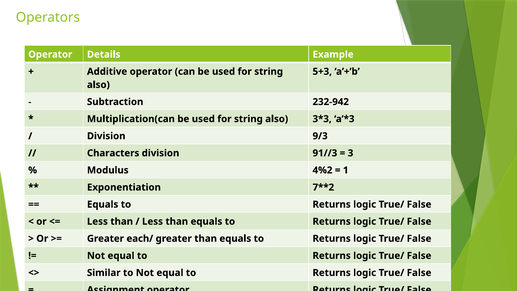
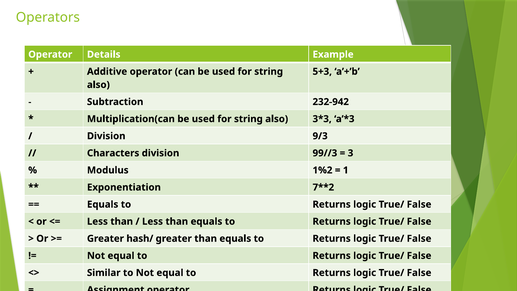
91//3: 91//3 -> 99//3 (325, 153)
4%2: 4%2 -> 1%2 (322, 170)
each/: each/ -> hash/ (140, 238)
